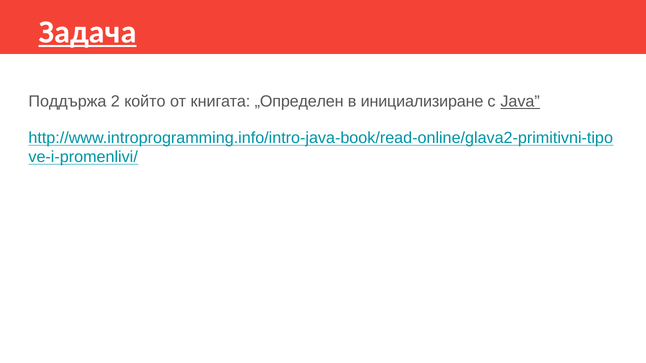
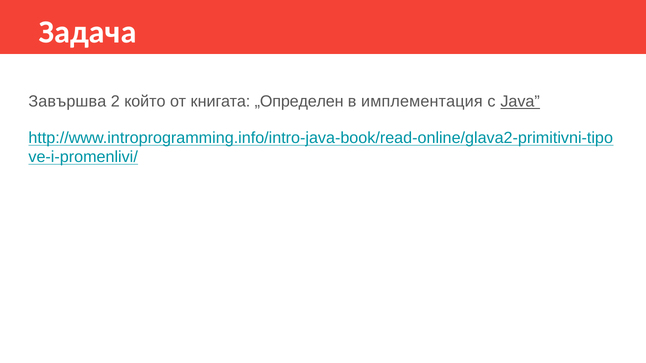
Задача underline: present -> none (88, 32)
Поддържа: Поддържа -> Завършва (67, 102)
инициализиране: инициализиране -> имплементация (422, 102)
